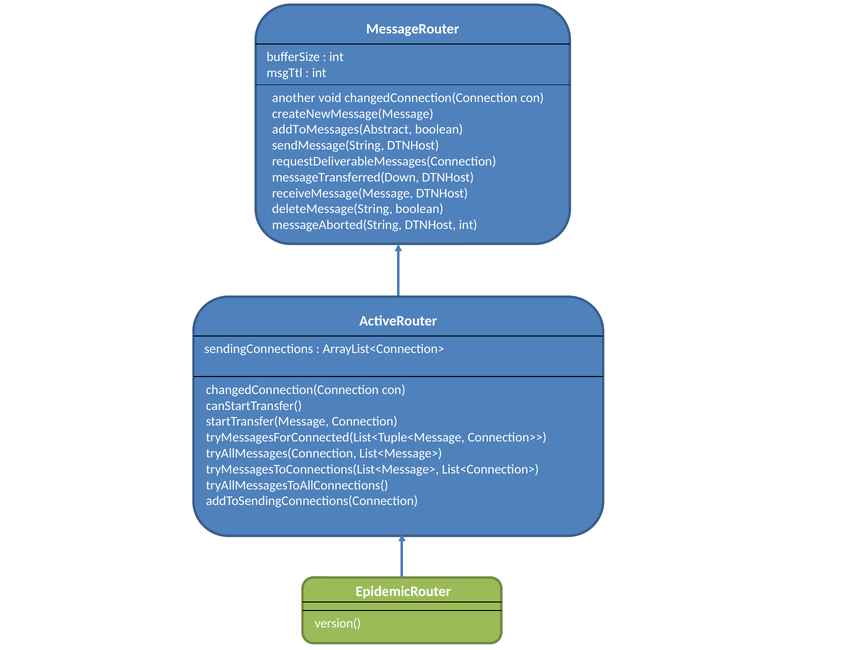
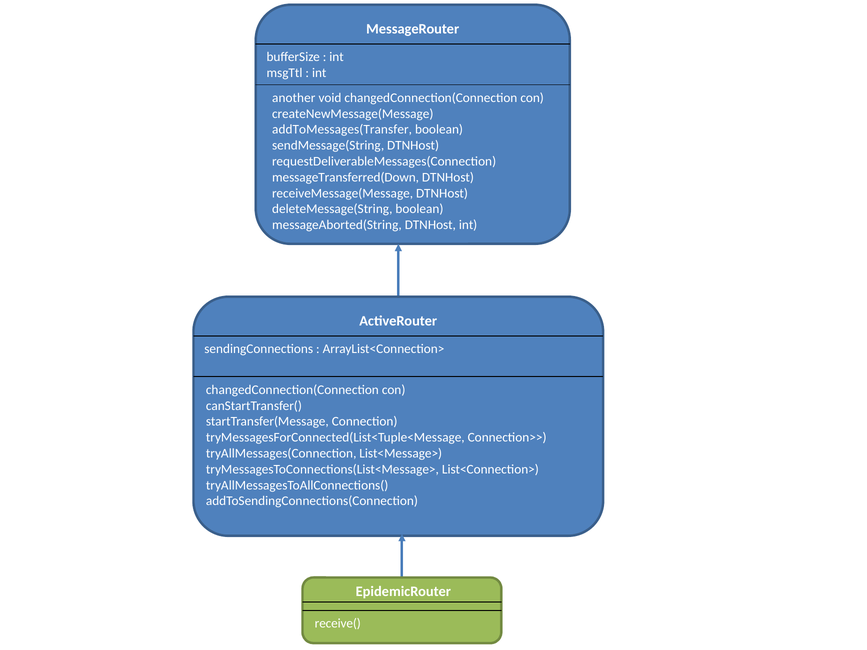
addToMessages(Abstract: addToMessages(Abstract -> addToMessages(Transfer (342, 130)
version(: version( -> receive( (338, 624)
